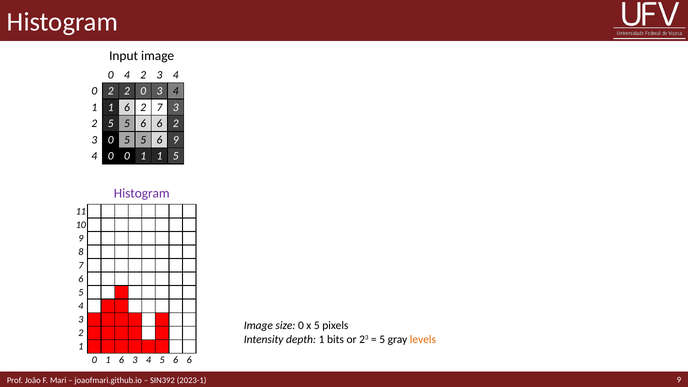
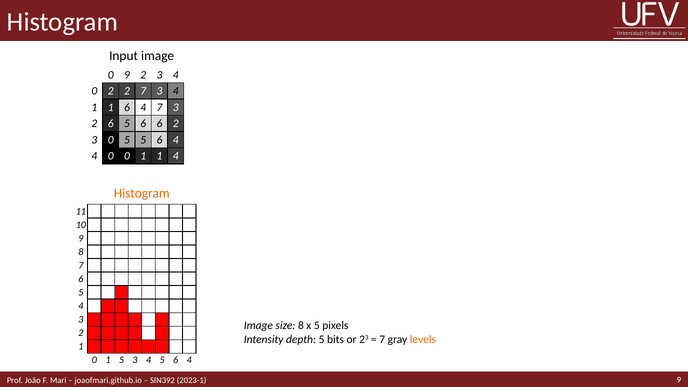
0 4: 4 -> 9 (127, 75)
2 0: 0 -> 7 (143, 91)
1 6 2: 2 -> 4 (143, 107)
2 5: 5 -> 6 (111, 124)
5 5 6 9: 9 -> 4 (176, 140)
1 5: 5 -> 4 (176, 156)
Histogram colour: purple -> orange (142, 194)
size 0: 0 -> 8 (301, 326)
depth 1: 1 -> 5 (322, 339)
5: 5 -> 7 (382, 339)
0 1 6: 6 -> 5 (121, 360)
4 5 6 6: 6 -> 4 (189, 360)
